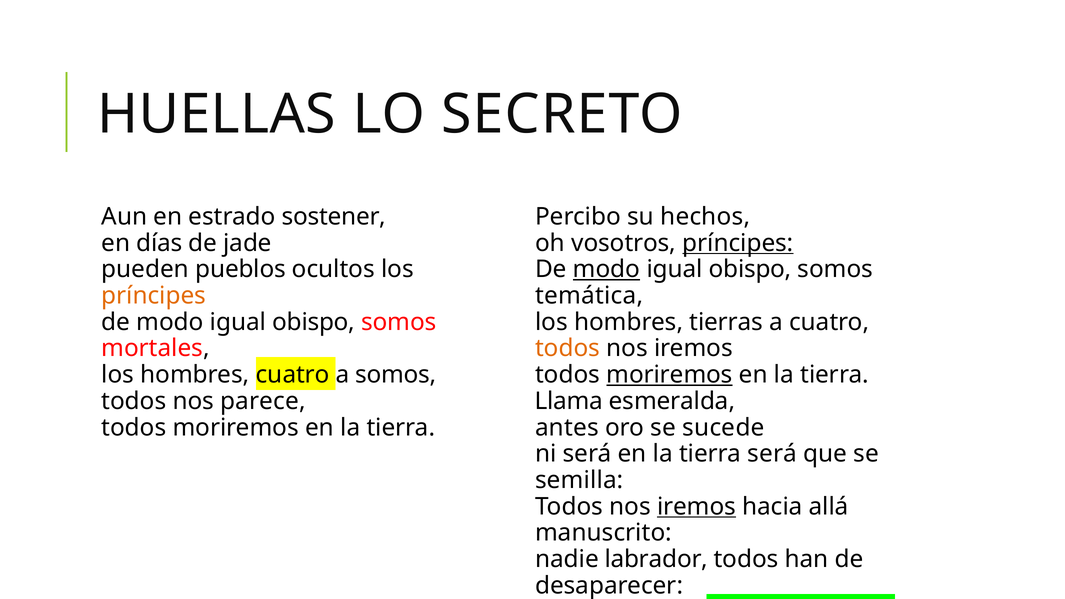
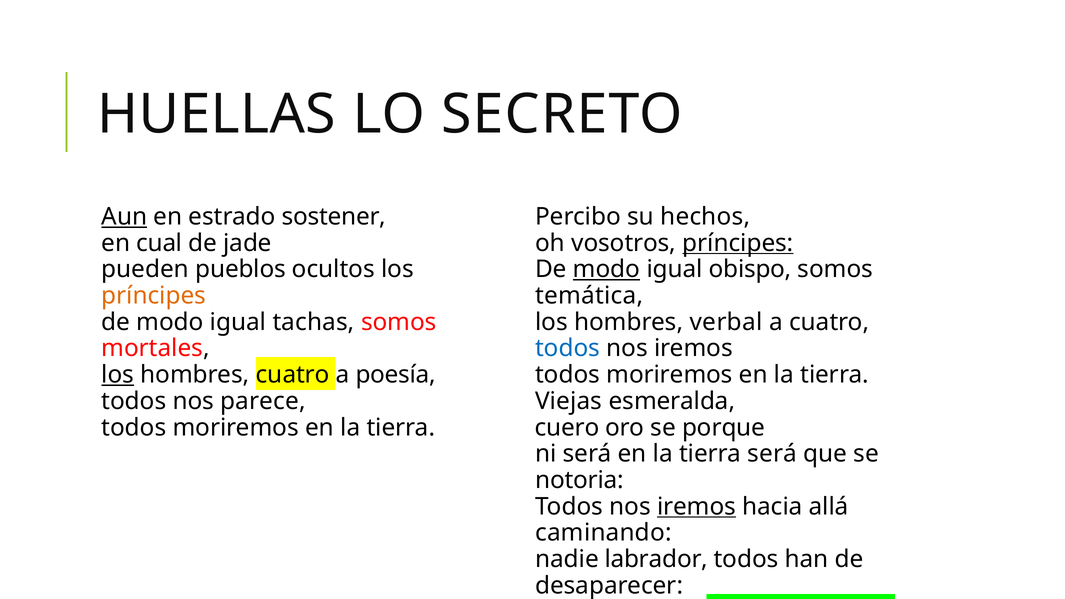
Aun underline: none -> present (124, 217)
días: días -> cual (159, 243)
obispo: obispo -> tachas (314, 322)
tierras: tierras -> verbal (726, 322)
todos colour: orange -> blue (568, 348)
los underline: none -> present (118, 375)
a somos: somos -> poesía (396, 375)
moriremos underline: present -> none (669, 375)
Llama: Llama -> Viejas (569, 401)
antes: antes -> cuero (567, 428)
sucede: sucede -> porque (724, 428)
semilla: semilla -> notoria (579, 480)
manuscrito: manuscrito -> caminando (603, 533)
